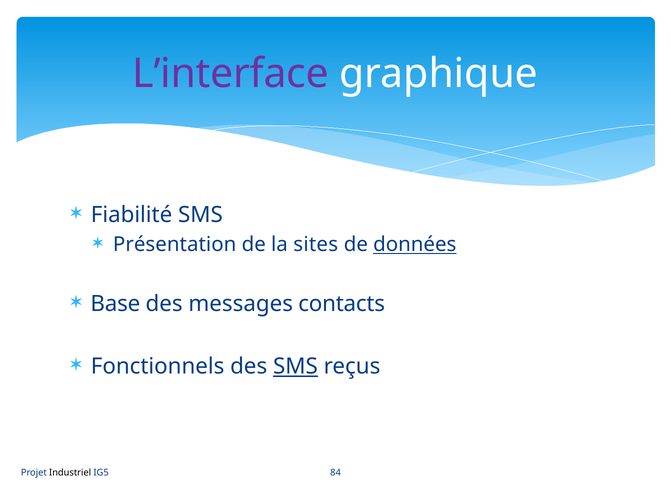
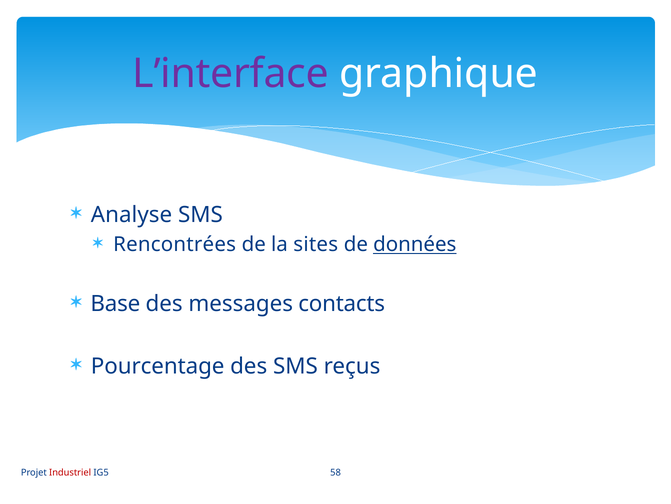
Fiabilité: Fiabilité -> Analyse (132, 215)
Présentation: Présentation -> Rencontrées (175, 244)
Fonctionnels: Fonctionnels -> Pourcentage (158, 366)
SMS underline: present -> none (295, 366)
Industriel colour: black -> red (70, 472)
84: 84 -> 58 (336, 472)
